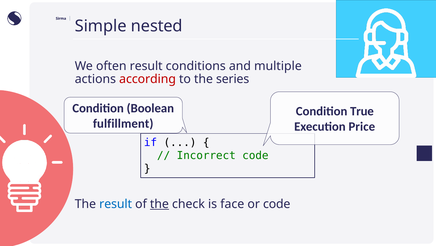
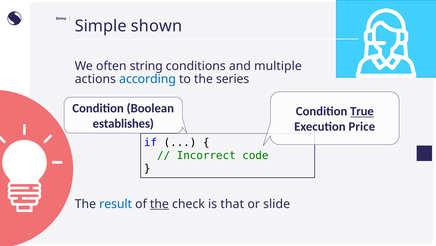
nested: nested -> shown (157, 26)
often result: result -> string (146, 66)
according colour: red -> blue (148, 79)
True underline: none -> present (362, 111)
fulfillment: fulfillment -> establishes (123, 123)
face: face -> that (232, 204)
or code: code -> slide (277, 204)
